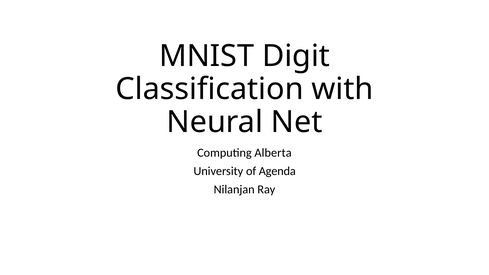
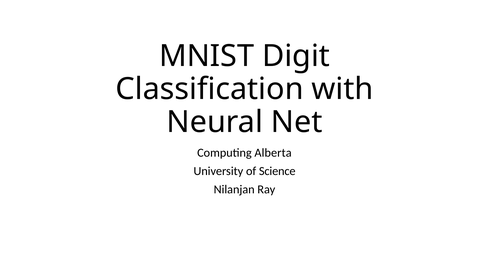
Agenda: Agenda -> Science (277, 171)
